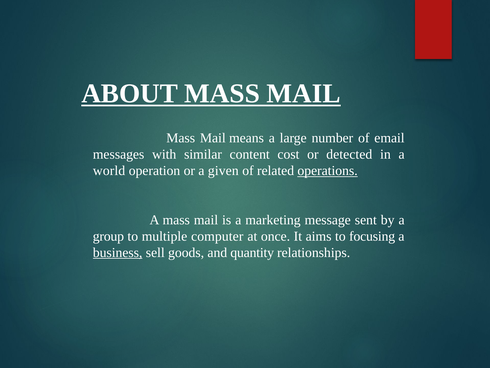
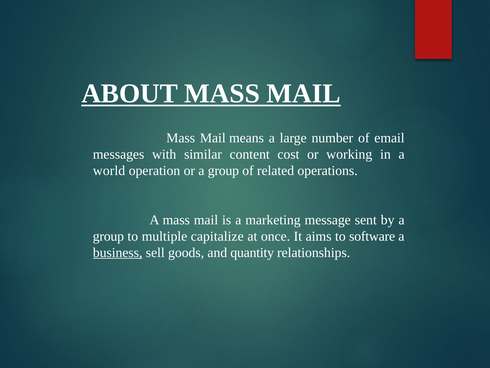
detected: detected -> working (349, 154)
or a given: given -> group (223, 171)
operations underline: present -> none (328, 171)
computer: computer -> capitalize (217, 236)
focusing: focusing -> software (372, 236)
